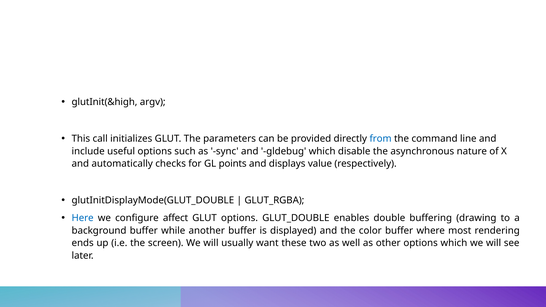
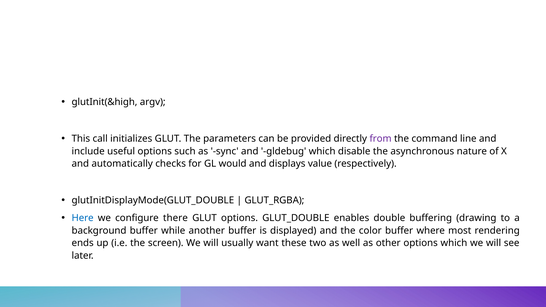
from colour: blue -> purple (381, 139)
points: points -> would (233, 164)
affect: affect -> there (175, 218)
